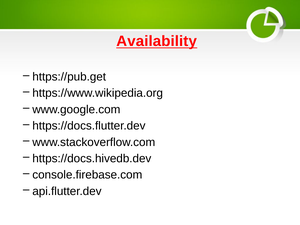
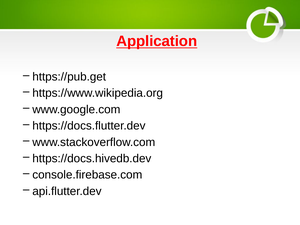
Availability: Availability -> Application (157, 41)
